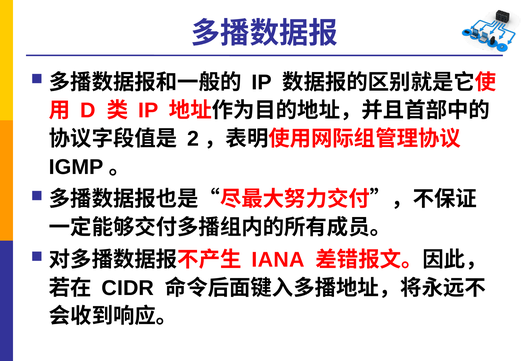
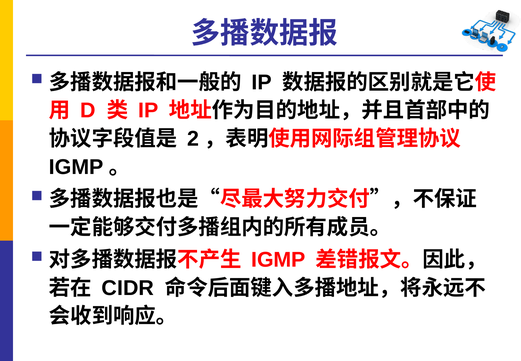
IANA: IANA -> IGMP (278, 260)
